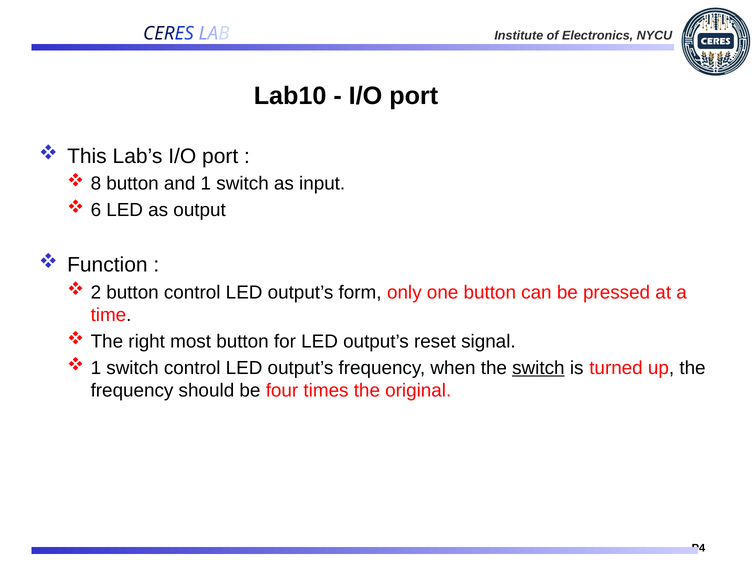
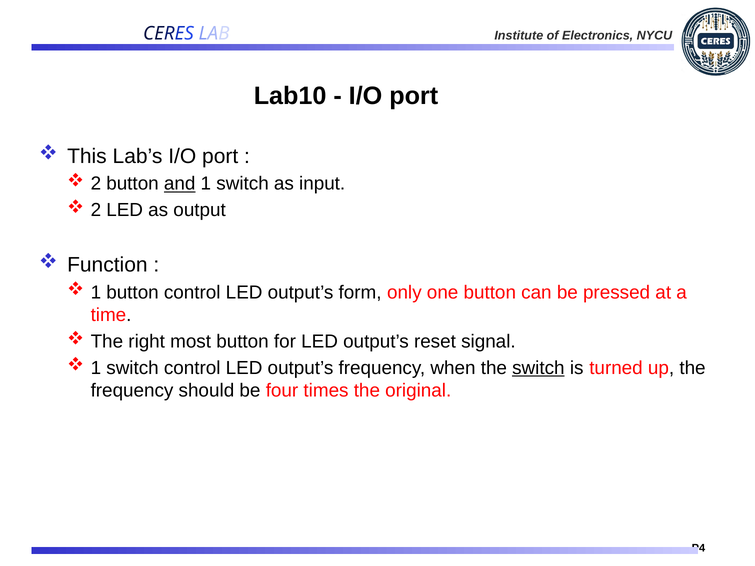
8: 8 -> 2 (96, 184)
and underline: none -> present (180, 184)
6: 6 -> 2 (96, 210)
2: 2 -> 1 (96, 292)
